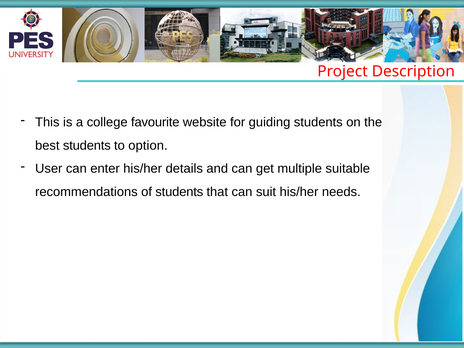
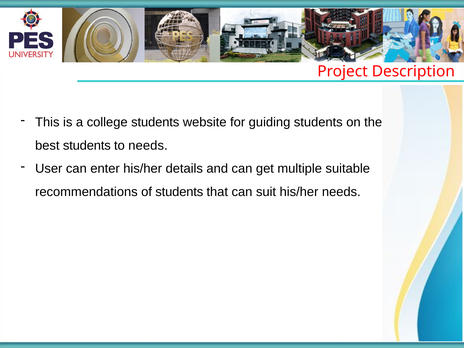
college favourite: favourite -> students (155, 122)
to option: option -> needs (148, 146)
